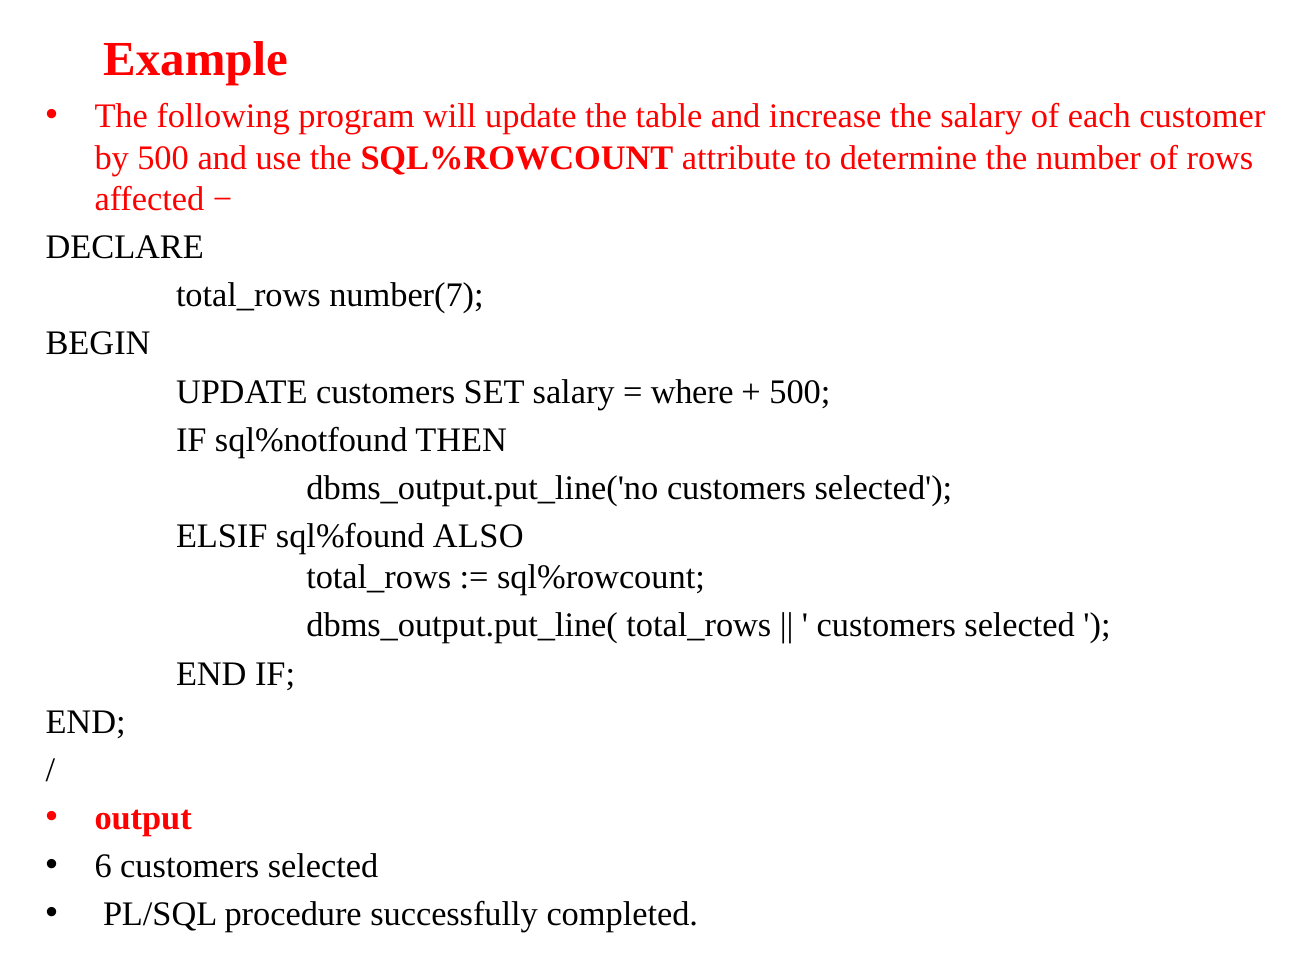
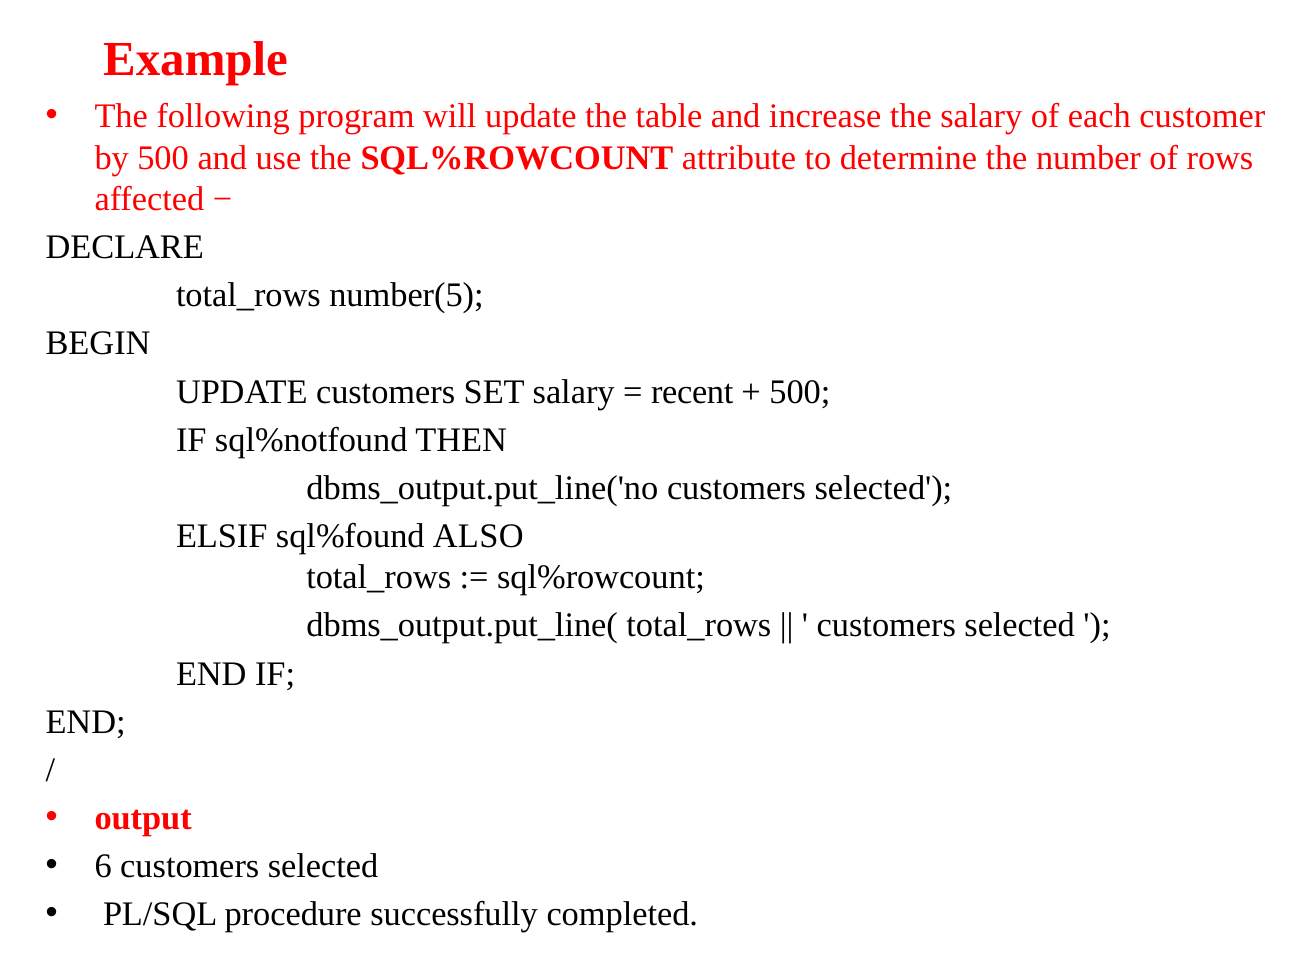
number(7: number(7 -> number(5 (406, 295)
where: where -> recent (692, 392)
